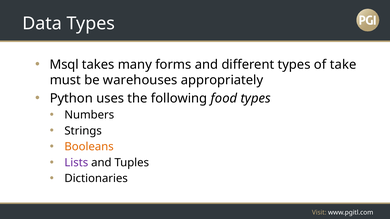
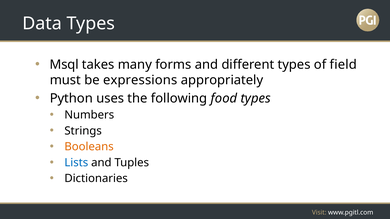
take: take -> field (343, 65)
warehouses: warehouses -> expressions (140, 80)
Lists colour: purple -> blue (76, 163)
